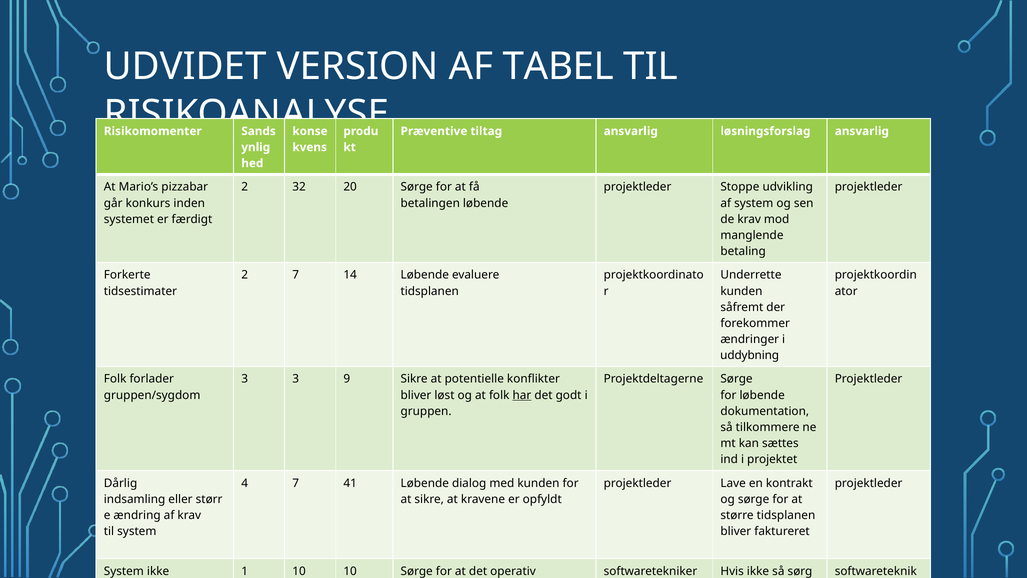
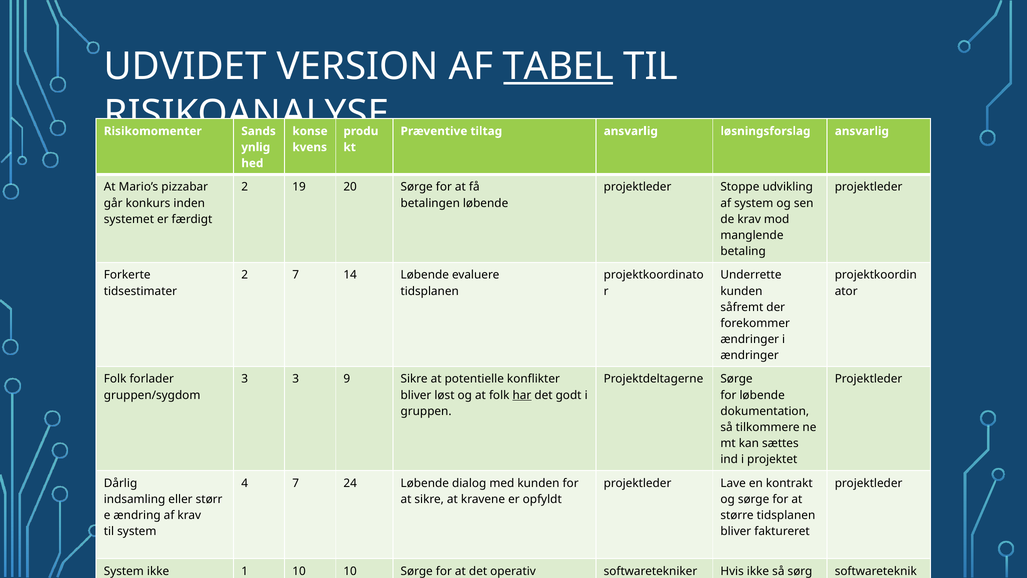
TABEL underline: none -> present (558, 66)
32: 32 -> 19 (299, 187)
uddybning: uddybning -> ændringer (750, 355)
41: 41 -> 24 (350, 483)
